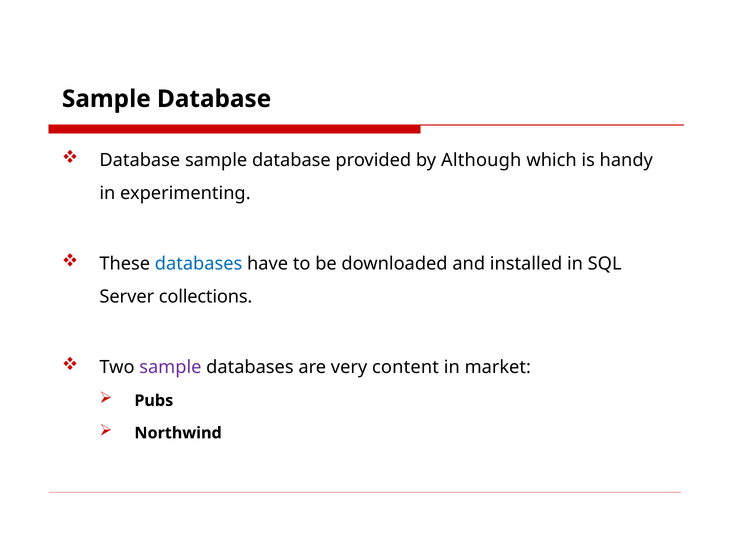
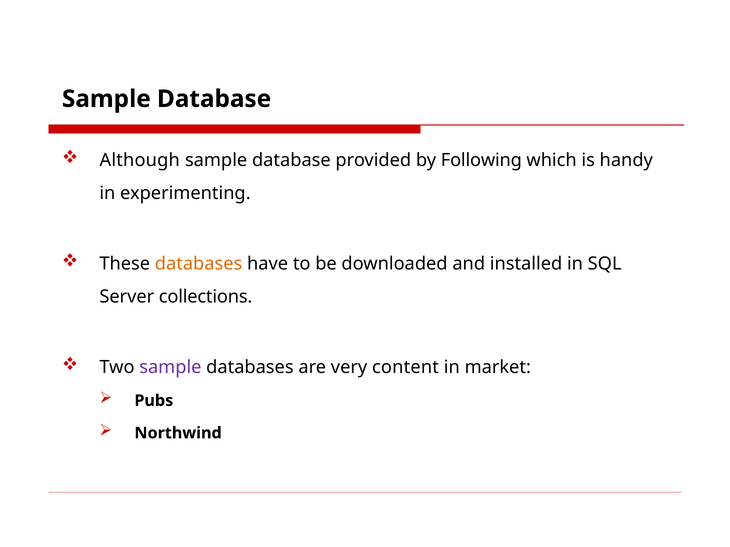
Database: Database -> Although (140, 161)
Although: Although -> Following (481, 161)
databases colour: blue -> orange (199, 264)
